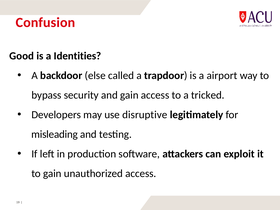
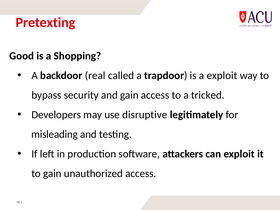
Confusion: Confusion -> Pretexting (46, 22)
Identities: Identities -> Shopping (77, 56)
else: else -> real (95, 76)
a airport: airport -> exploit (222, 76)
